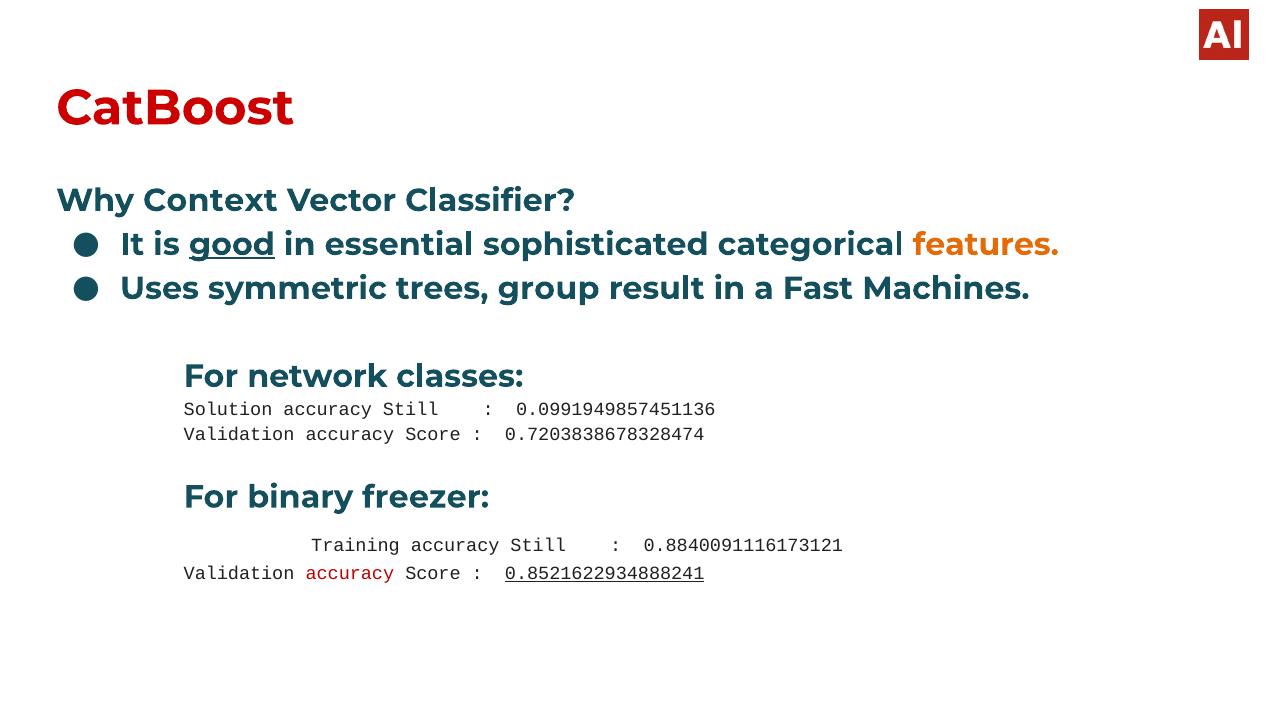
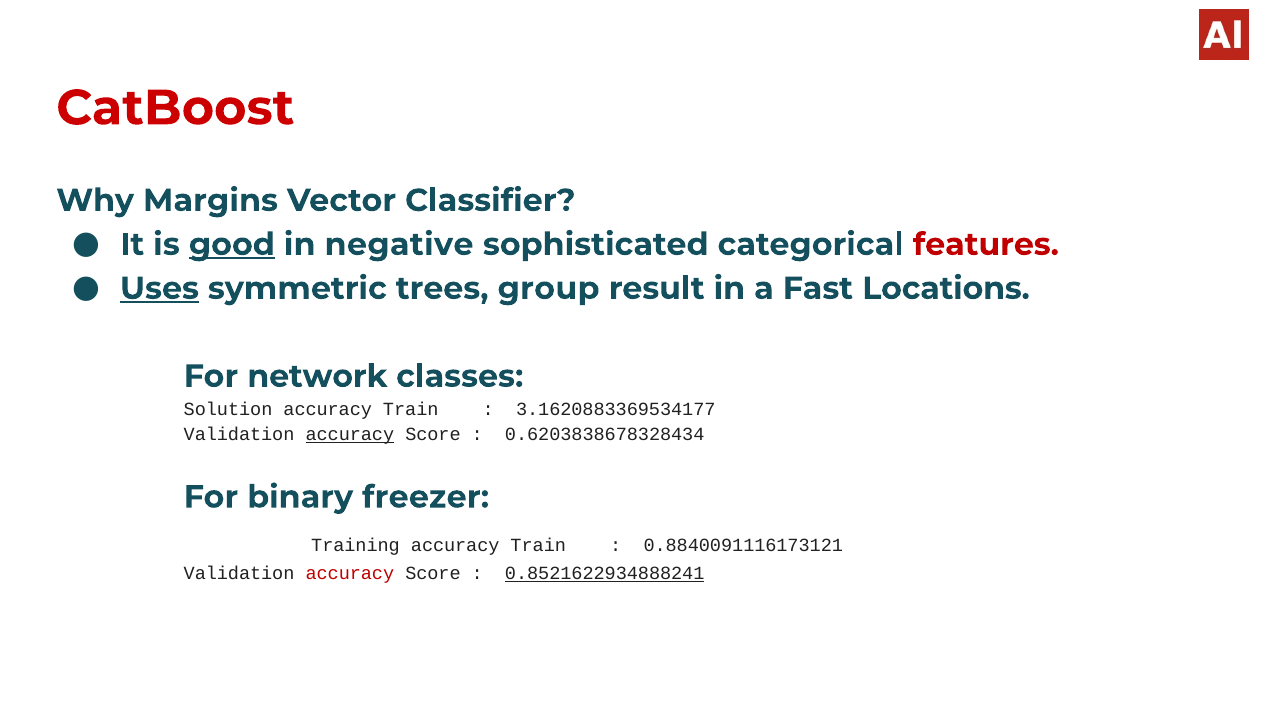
Context: Context -> Margins (210, 201)
essential: essential -> negative (399, 244)
features colour: orange -> red (986, 244)
Uses underline: none -> present (159, 288)
Machines: Machines -> Locations (946, 288)
Still: Still -> Train (411, 409)
0.0991949857451136: 0.0991949857451136 -> 3.1620883369534177 (616, 409)
accuracy underline: none -> present (350, 435)
0.7203838678328474: 0.7203838678328474 -> 0.6203838678328434 (605, 435)
Training accuracy Still: Still -> Train (538, 546)
